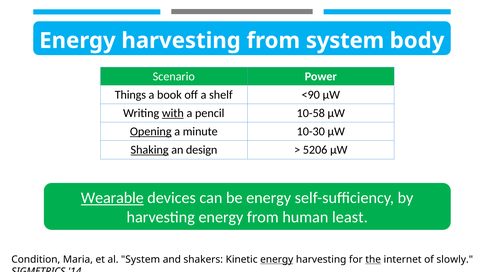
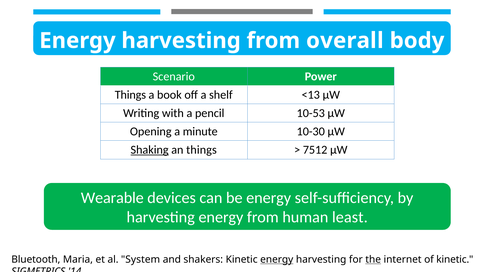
from system: system -> overall (345, 41)
<90: <90 -> <13 (311, 95)
with underline: present -> none (173, 113)
10-58: 10-58 -> 10-53 (311, 113)
Opening underline: present -> none (151, 132)
an design: design -> things (202, 150)
5206: 5206 -> 7512 (315, 150)
Wearable underline: present -> none (112, 198)
Condition: Condition -> Bluetooth (36, 260)
of slowly: slowly -> kinetic (455, 260)
